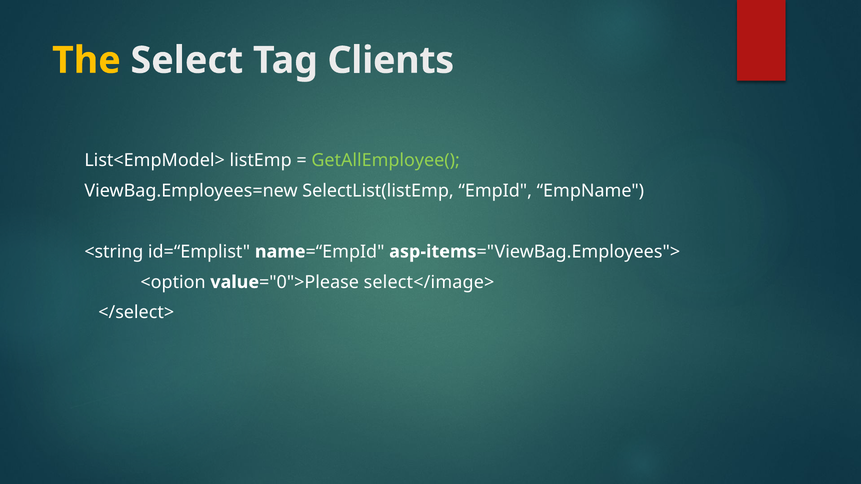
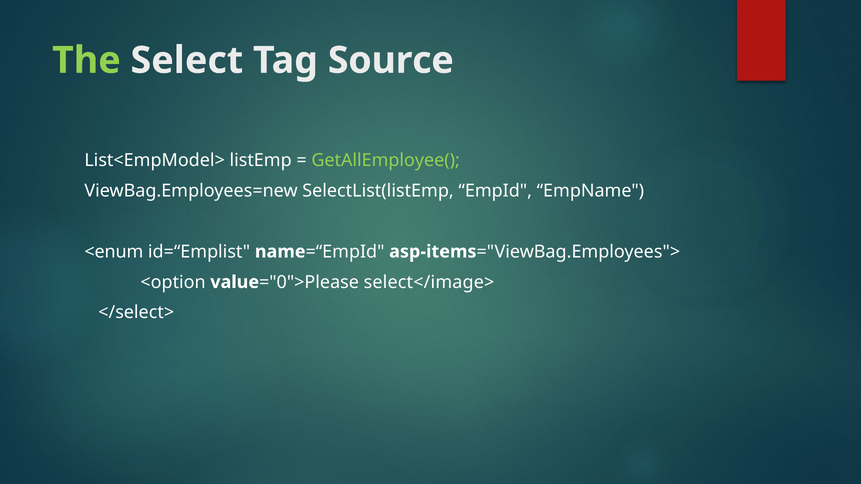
The colour: yellow -> light green (86, 60)
Clients: Clients -> Source (391, 60)
<string: <string -> <enum (114, 252)
